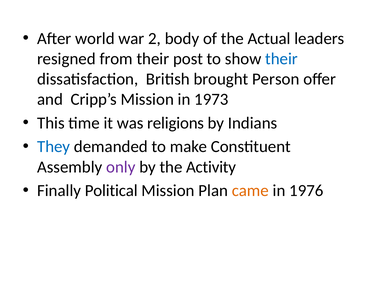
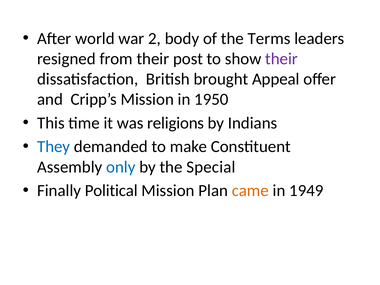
Actual: Actual -> Terms (269, 39)
their colour: blue -> purple (282, 59)
Person: Person -> Appeal (276, 79)
1973: 1973 -> 1950 (211, 99)
only colour: purple -> blue (121, 167)
Activity: Activity -> Special (211, 167)
1976: 1976 -> 1949 (306, 191)
